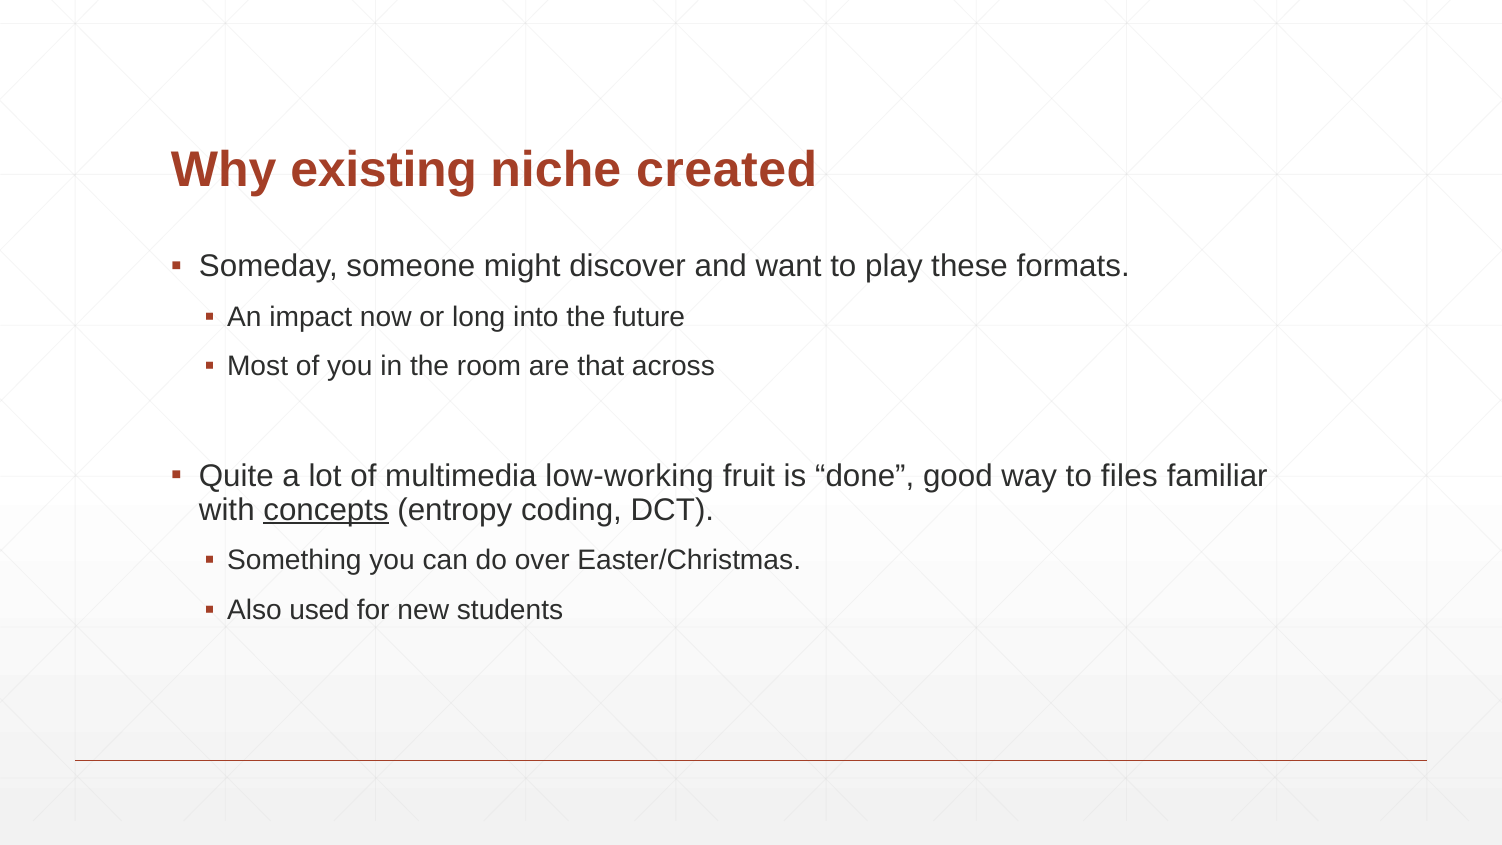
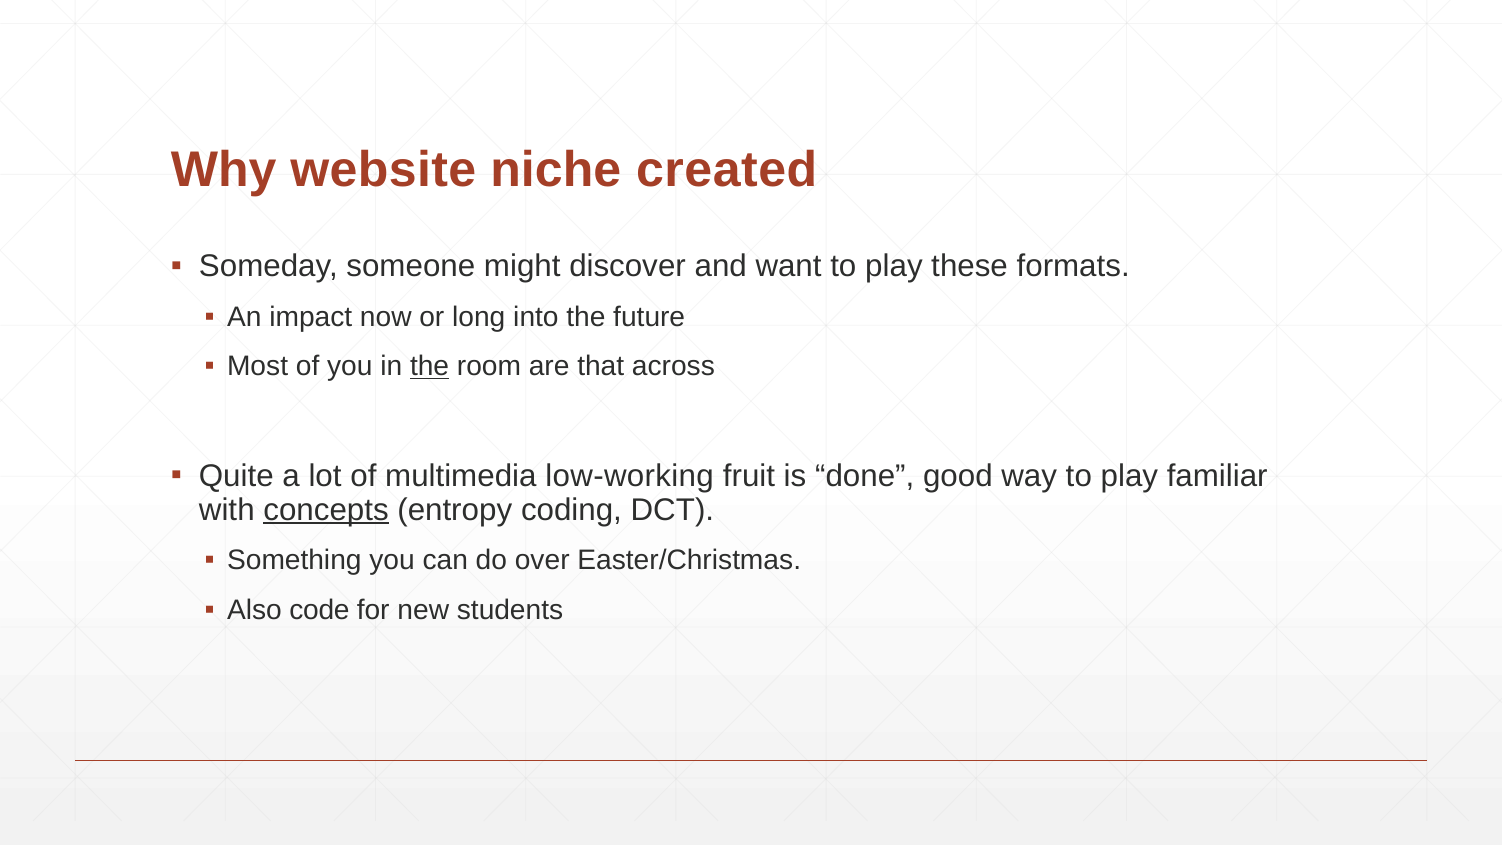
existing: existing -> website (383, 170)
the underline: none -> present (430, 366)
way to files: files -> play (1129, 476)
used: used -> code (320, 610)
